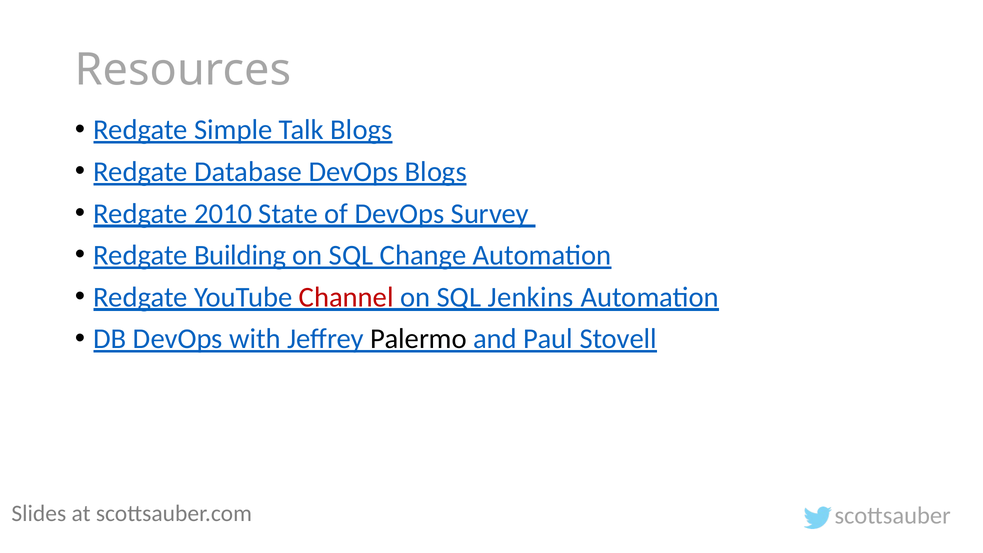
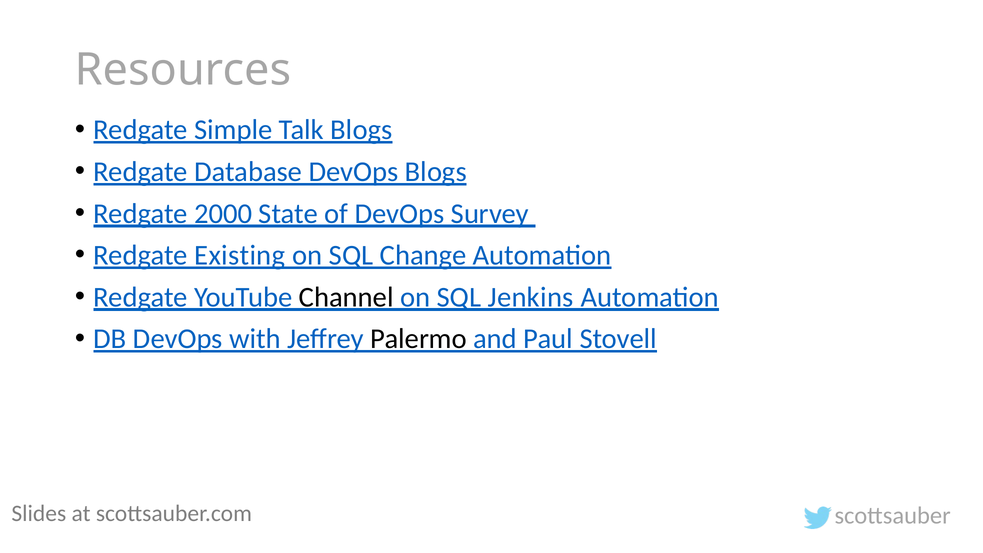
2010: 2010 -> 2000 (223, 214)
Building: Building -> Existing (240, 255)
Channel colour: red -> black (346, 297)
